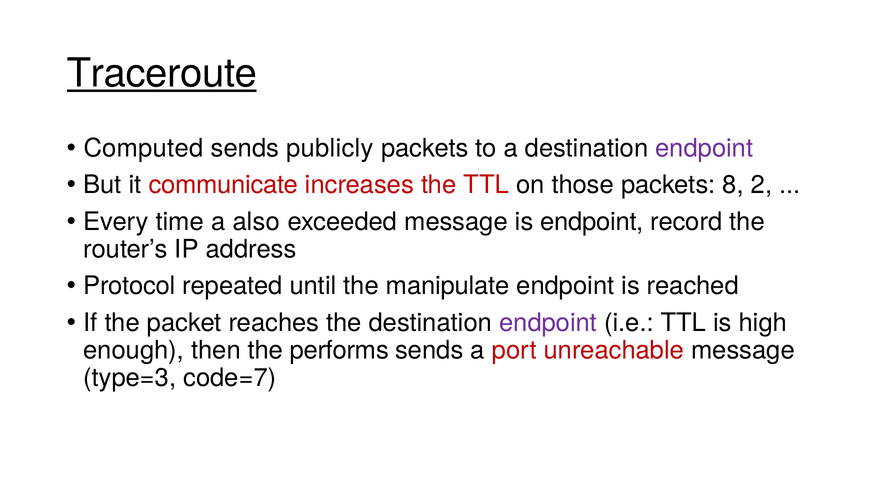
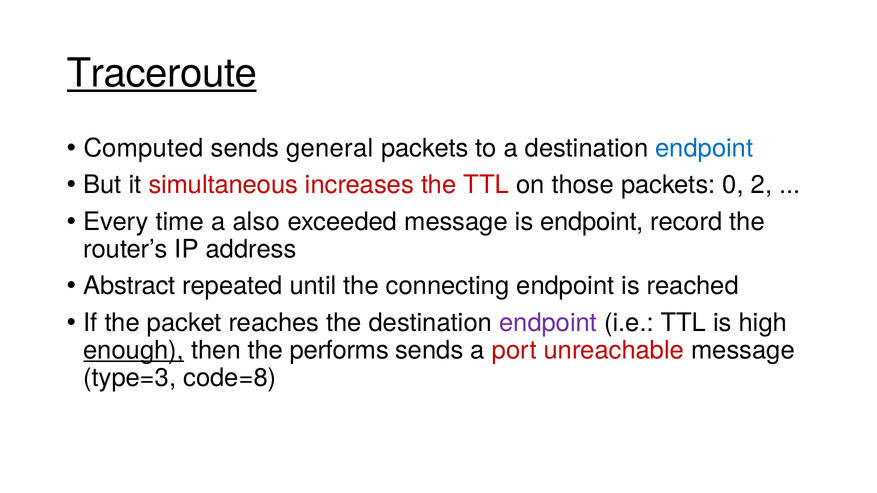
publicly: publicly -> general (330, 148)
endpoint colour: purple -> blue (704, 148)
communicate: communicate -> simultaneous (223, 185)
8: 8 -> 0 (733, 185)
Protocol: Protocol -> Abstract (129, 286)
manipulate: manipulate -> connecting (448, 286)
enough underline: none -> present (134, 351)
code=7: code=7 -> code=8 (230, 378)
